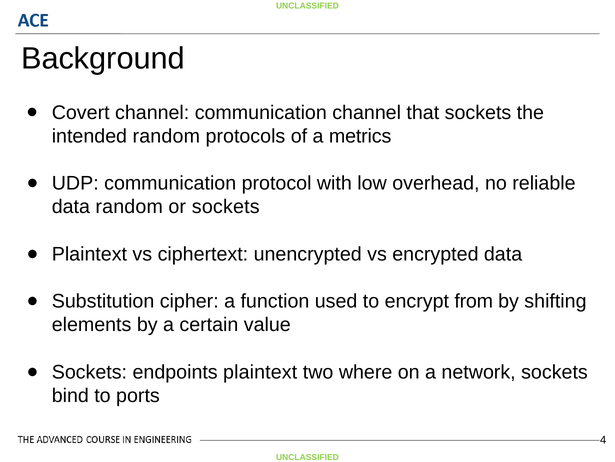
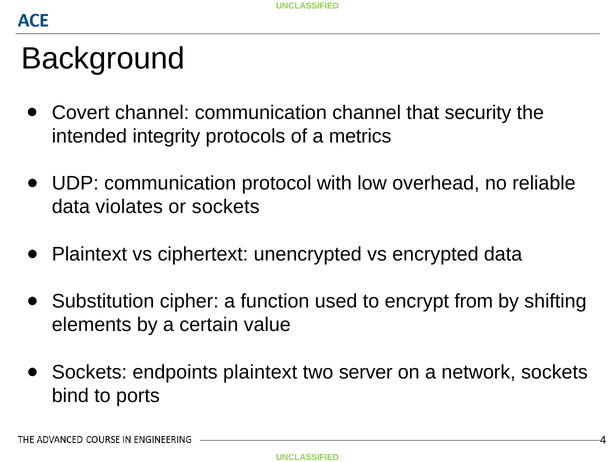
that sockets: sockets -> security (478, 112)
intended random: random -> integrity (166, 136)
data random: random -> violates (129, 207)
where: where -> server (366, 372)
